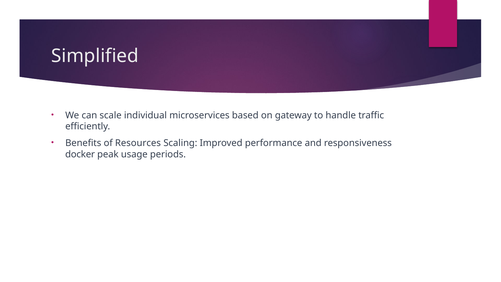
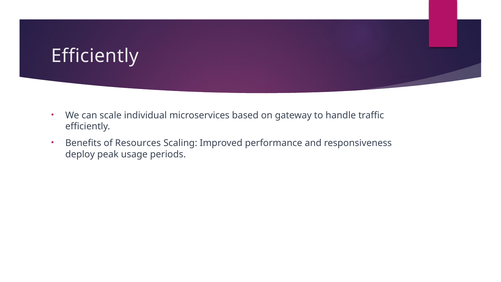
Simplified: Simplified -> Efficiently (95, 56)
docker: docker -> deploy (80, 154)
